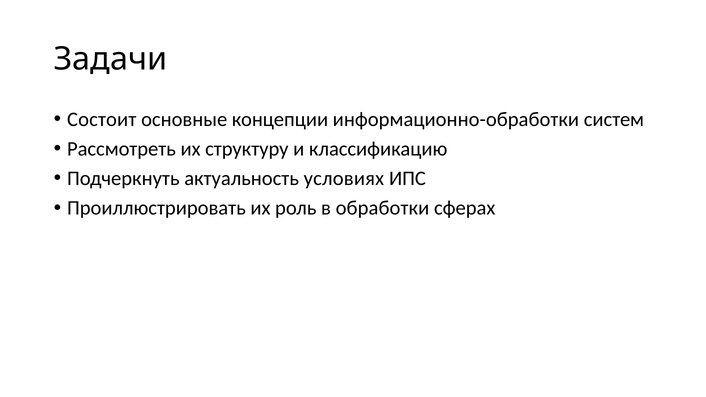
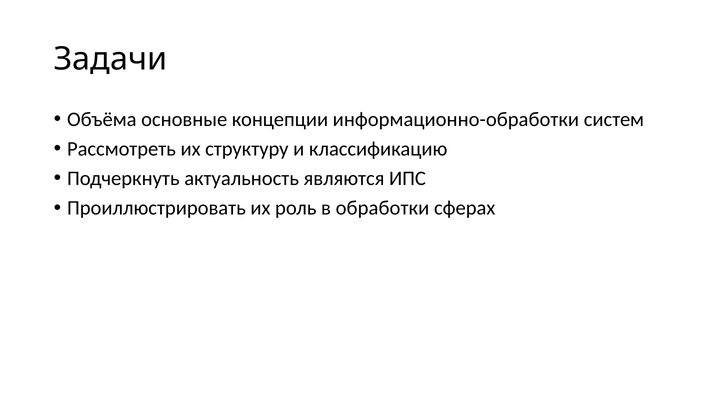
Состоит: Состоит -> Объёма (102, 119)
условиях: условиях -> являются (344, 179)
